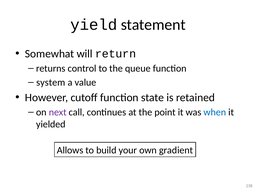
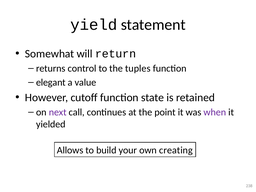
queue: queue -> tuples (138, 68)
system: system -> elegant (51, 82)
when colour: blue -> purple (215, 112)
gradient: gradient -> creating (176, 150)
